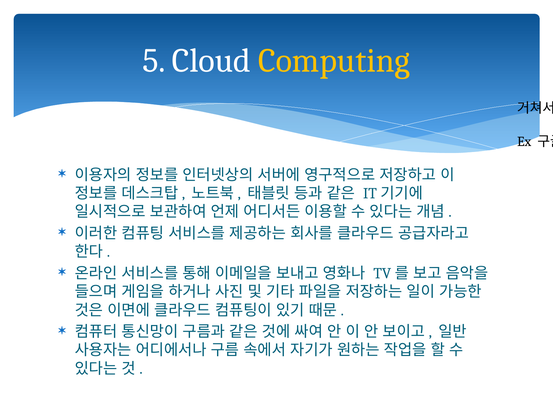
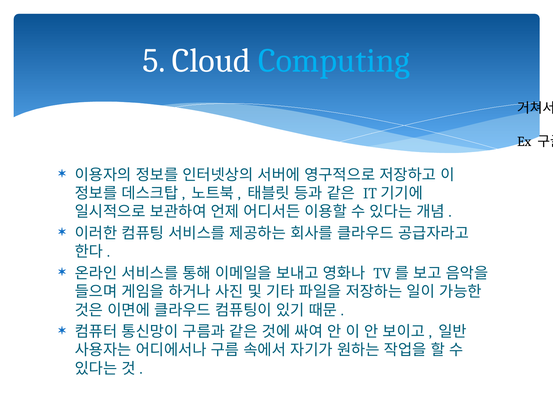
Computing colour: yellow -> light blue (334, 61)
